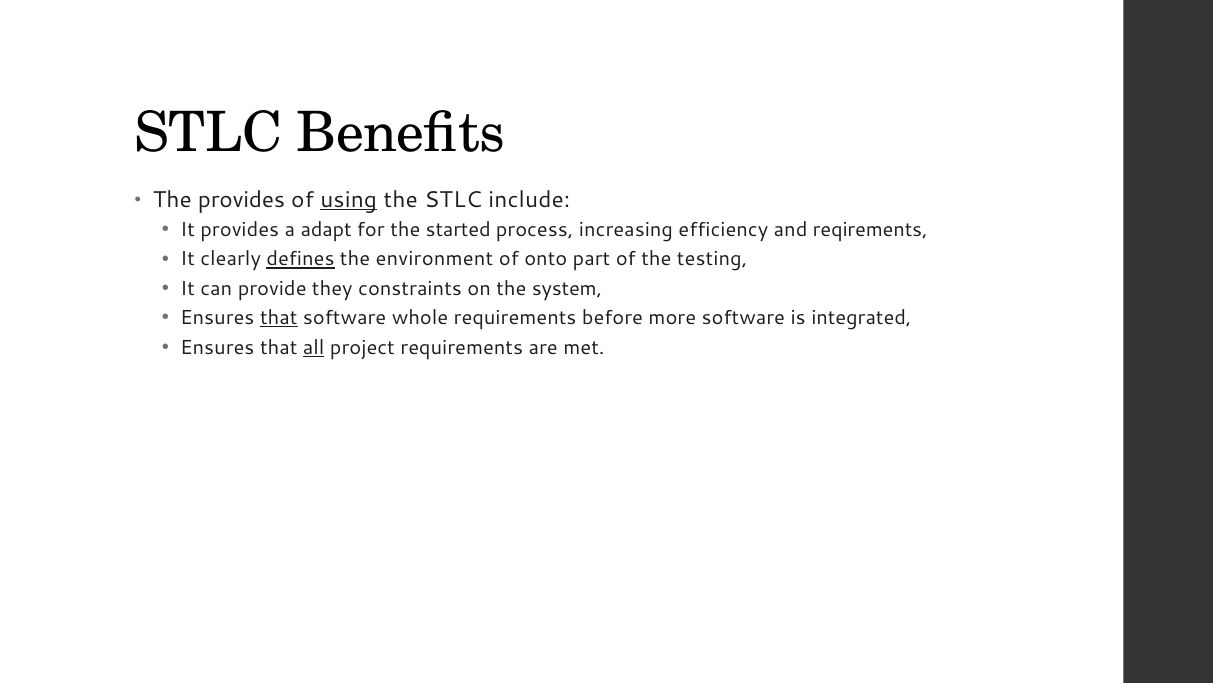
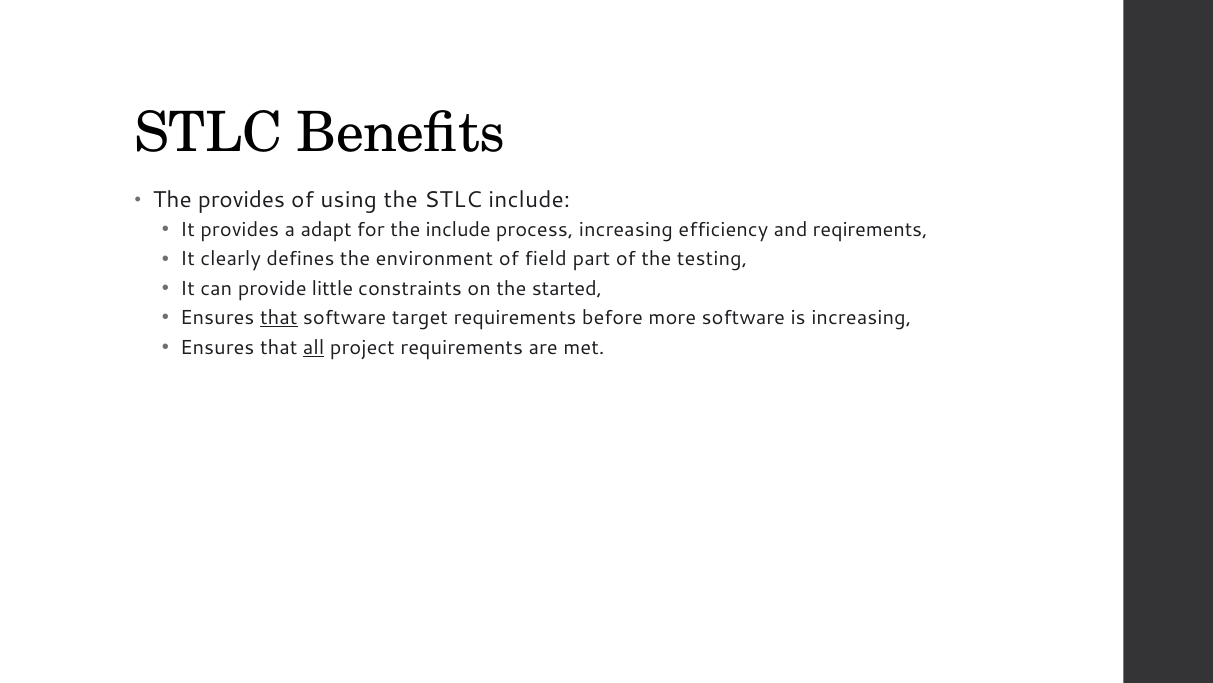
using underline: present -> none (349, 200)
the started: started -> include (458, 230)
defines underline: present -> none (300, 259)
onto: onto -> field (546, 259)
they: they -> little (332, 288)
system: system -> started (567, 288)
whole: whole -> target (420, 318)
is integrated: integrated -> increasing (861, 318)
